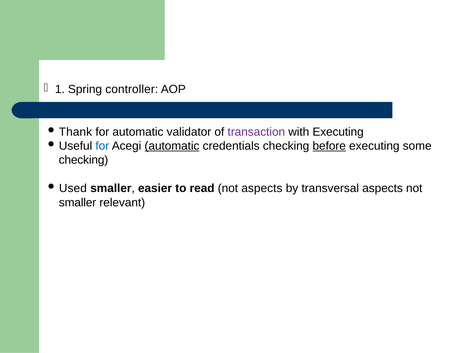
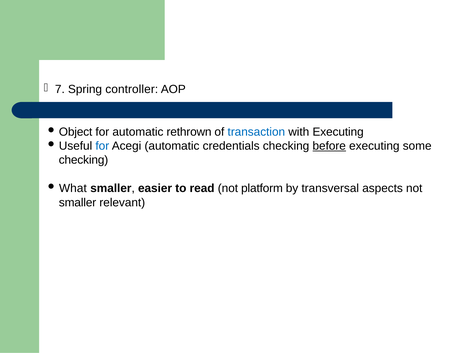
1: 1 -> 7 (60, 89)
Thank: Thank -> Object (76, 132)
validator: validator -> rethrown (189, 132)
transaction colour: purple -> blue (256, 132)
automatic underline: present -> none (172, 146)
Used: Used -> What (73, 188)
not aspects: aspects -> platform (262, 188)
